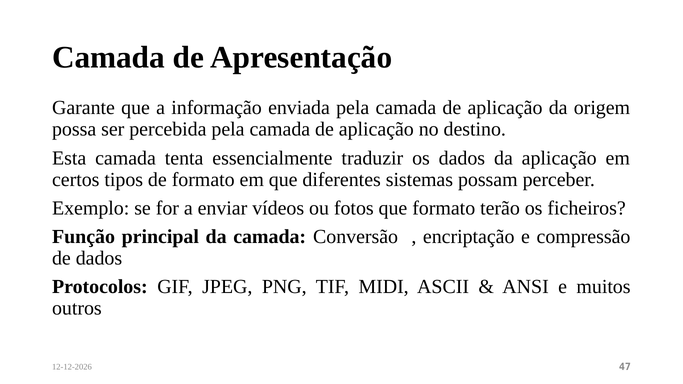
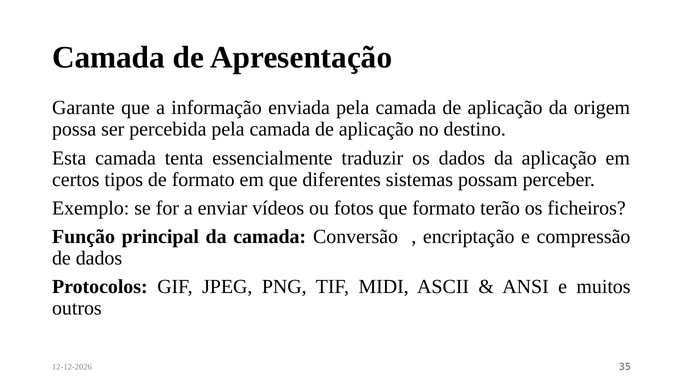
47: 47 -> 35 (625, 367)
